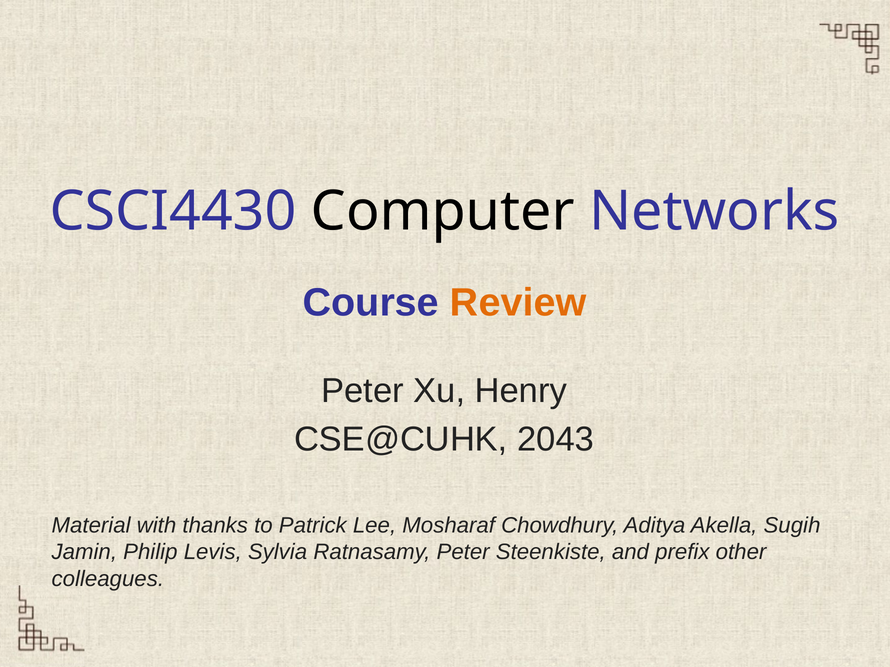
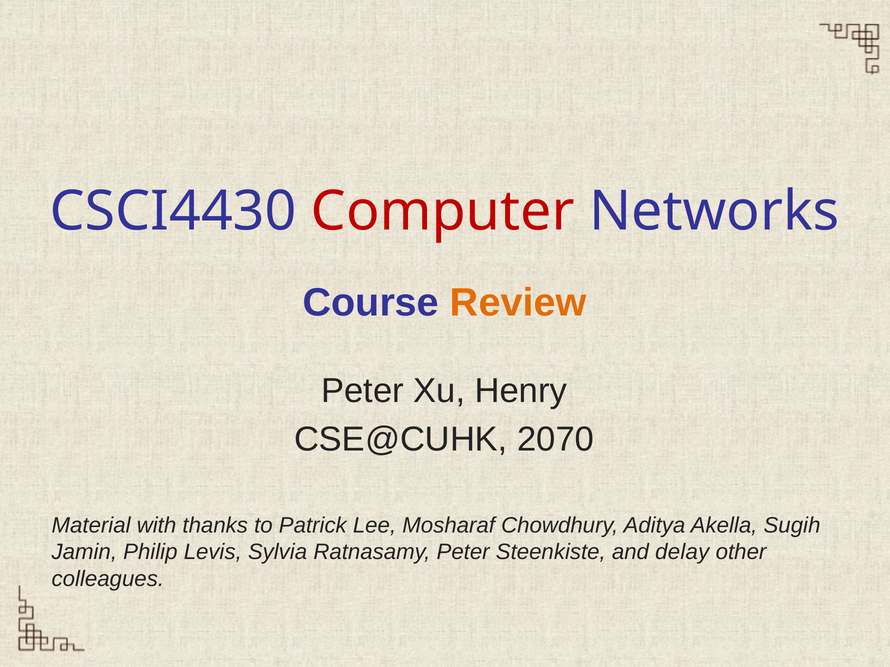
Computer colour: black -> red (443, 212)
2043: 2043 -> 2070 (556, 440)
prefix: prefix -> delay (682, 553)
